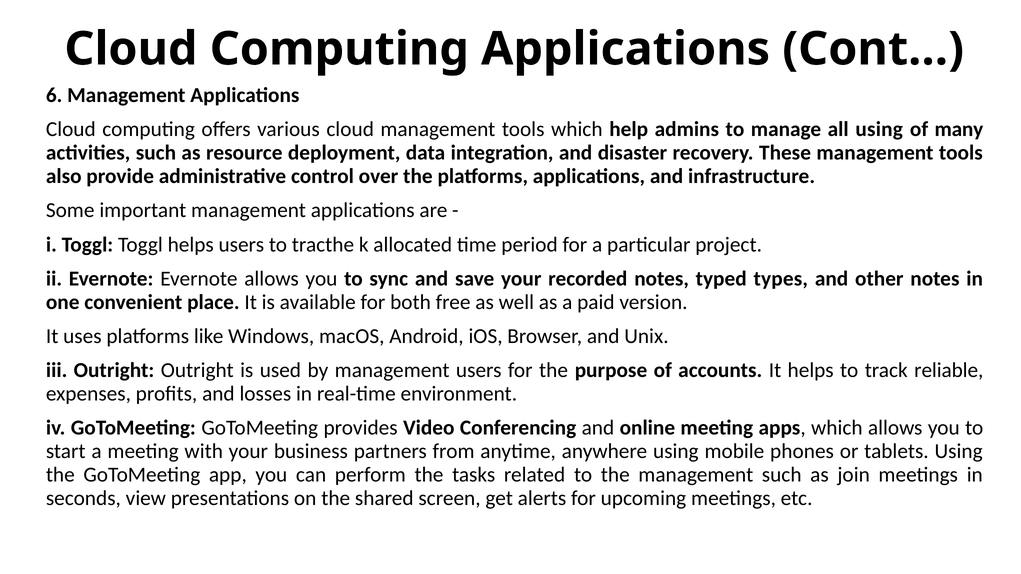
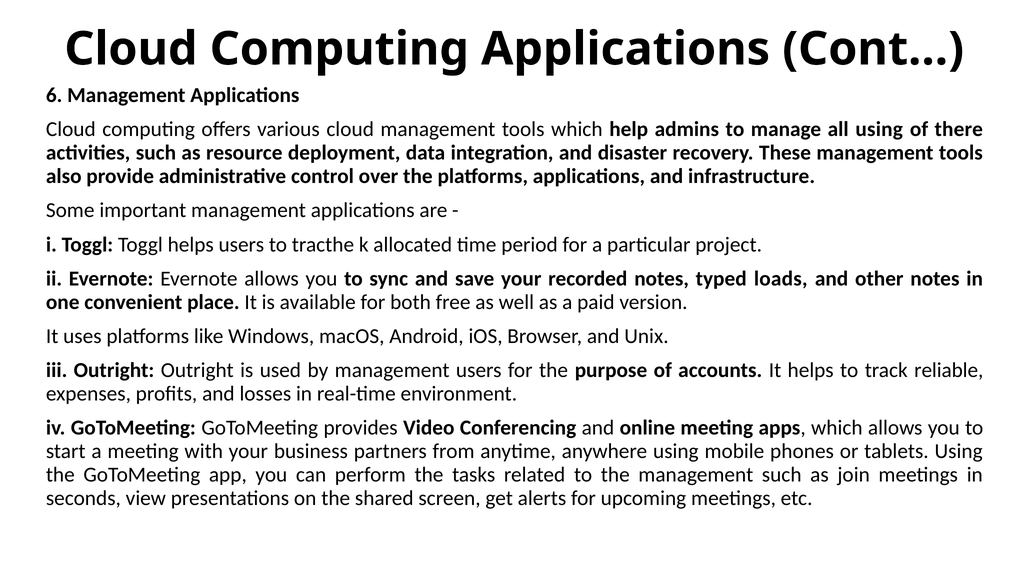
many: many -> there (959, 130)
types: types -> loads (781, 279)
